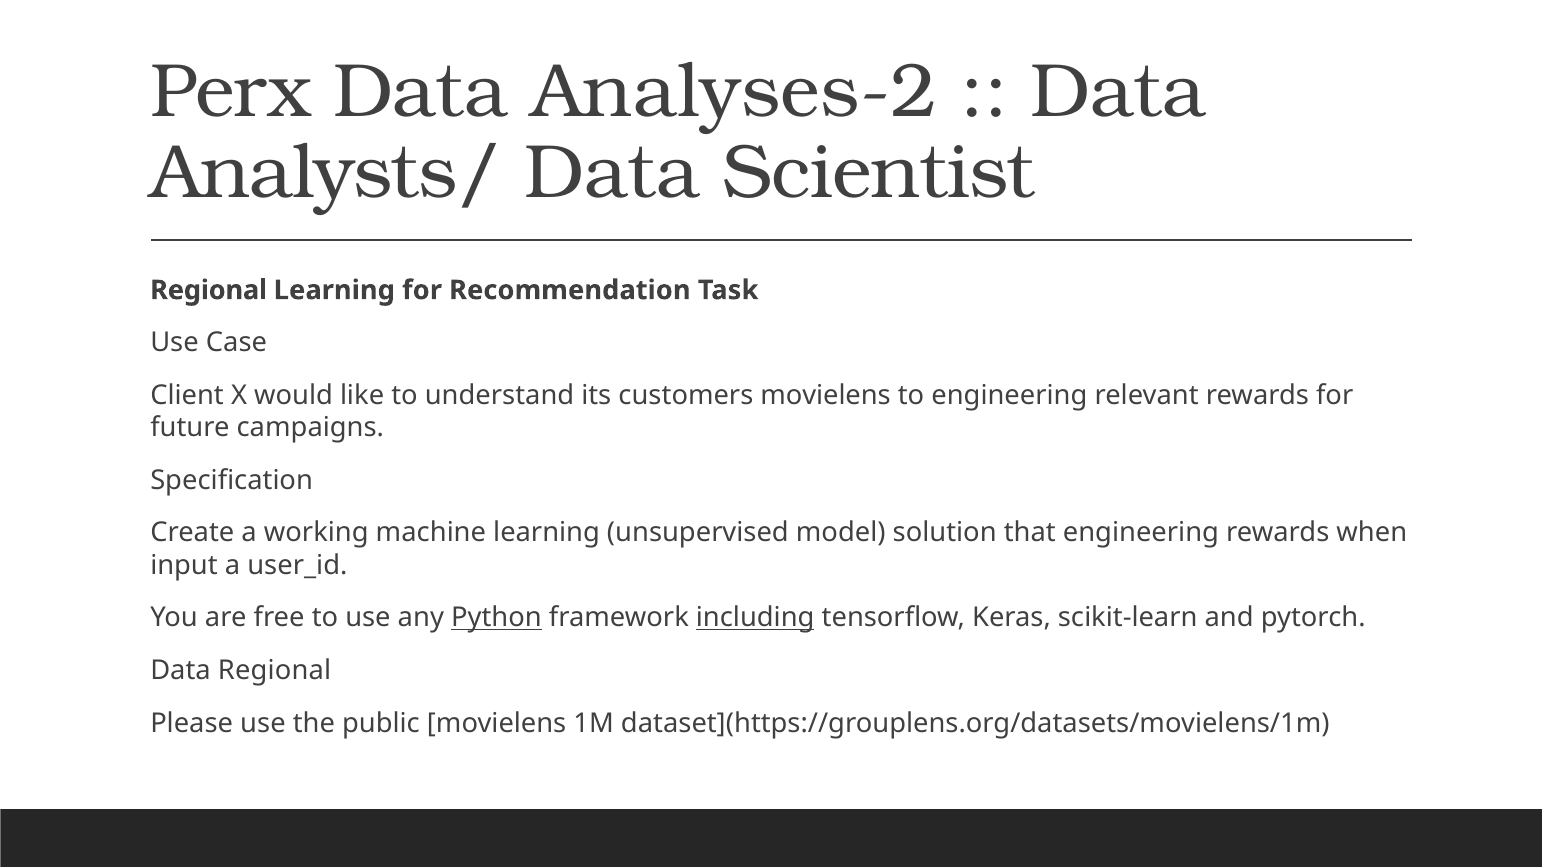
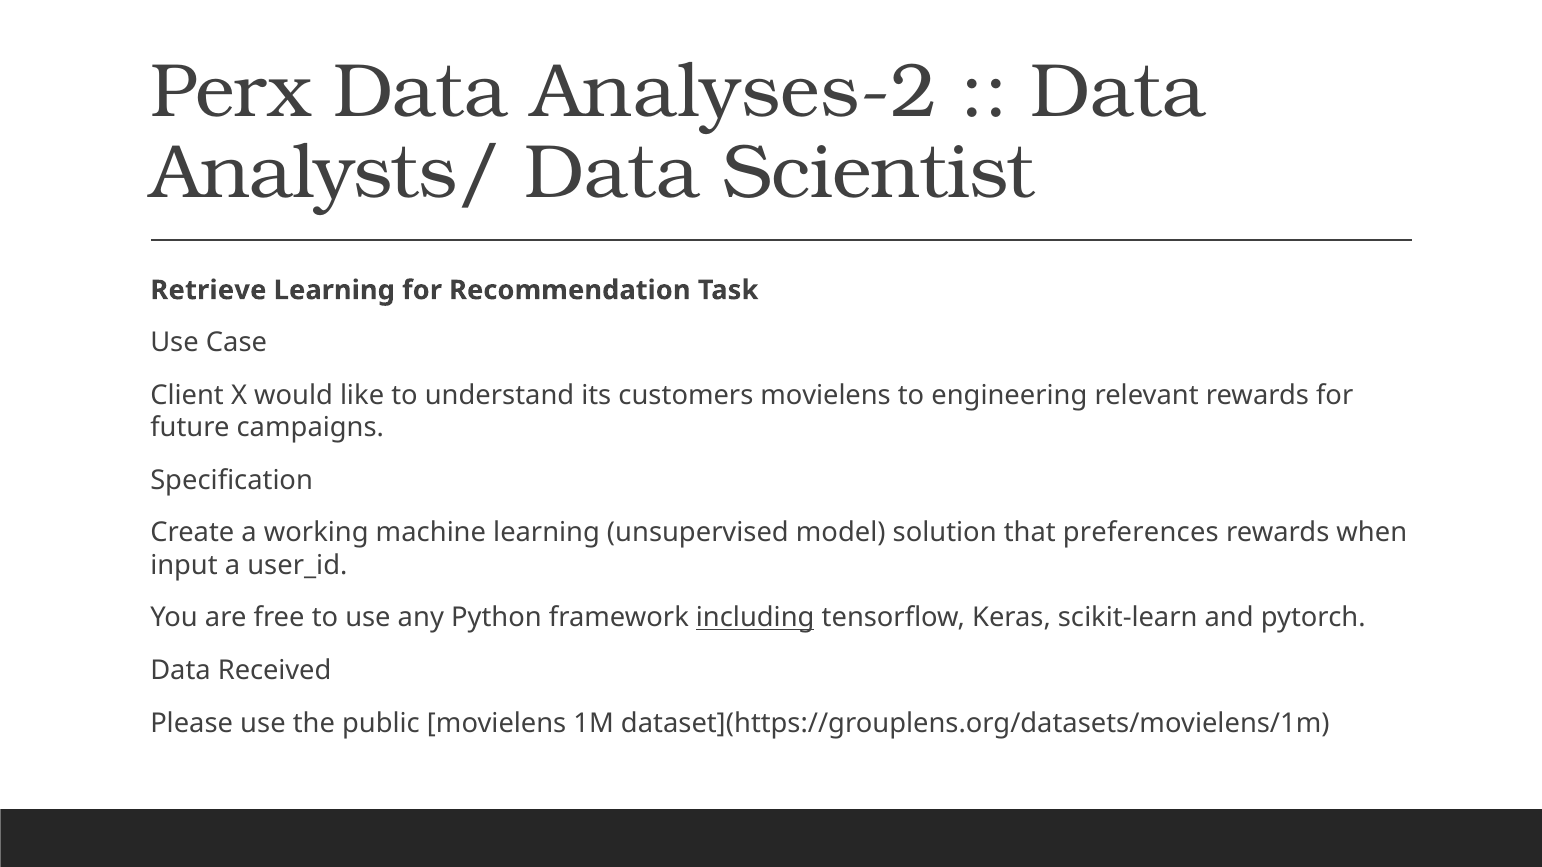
Regional: Regional -> Retrieve (208, 290)
that engineering: engineering -> preferences (1141, 533)
Python underline: present -> none (496, 618)
Data Regional: Regional -> Received (275, 671)
